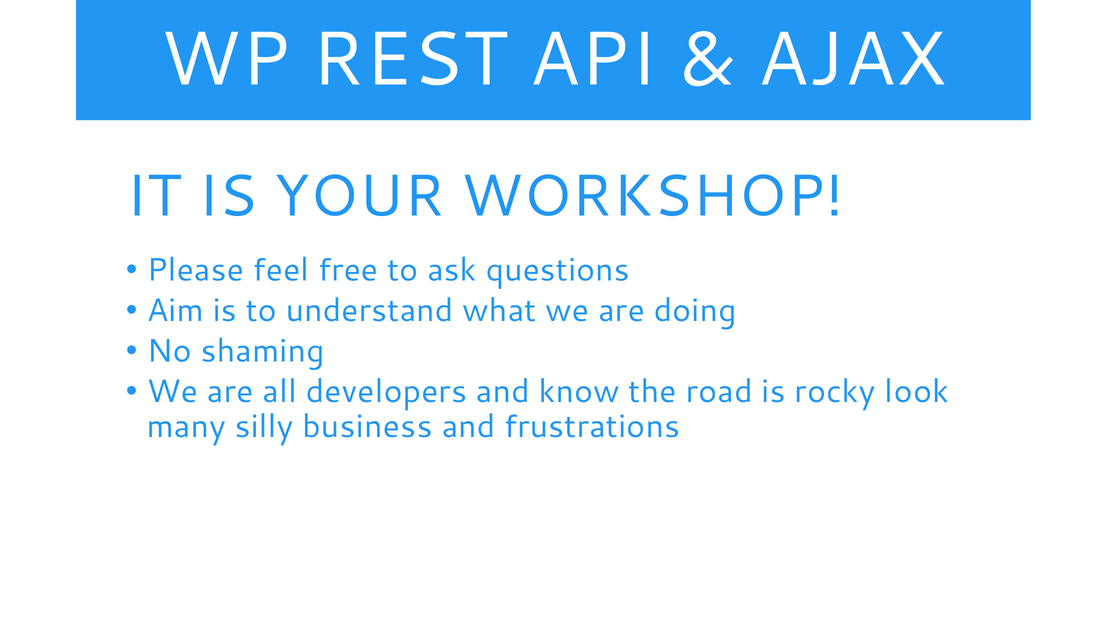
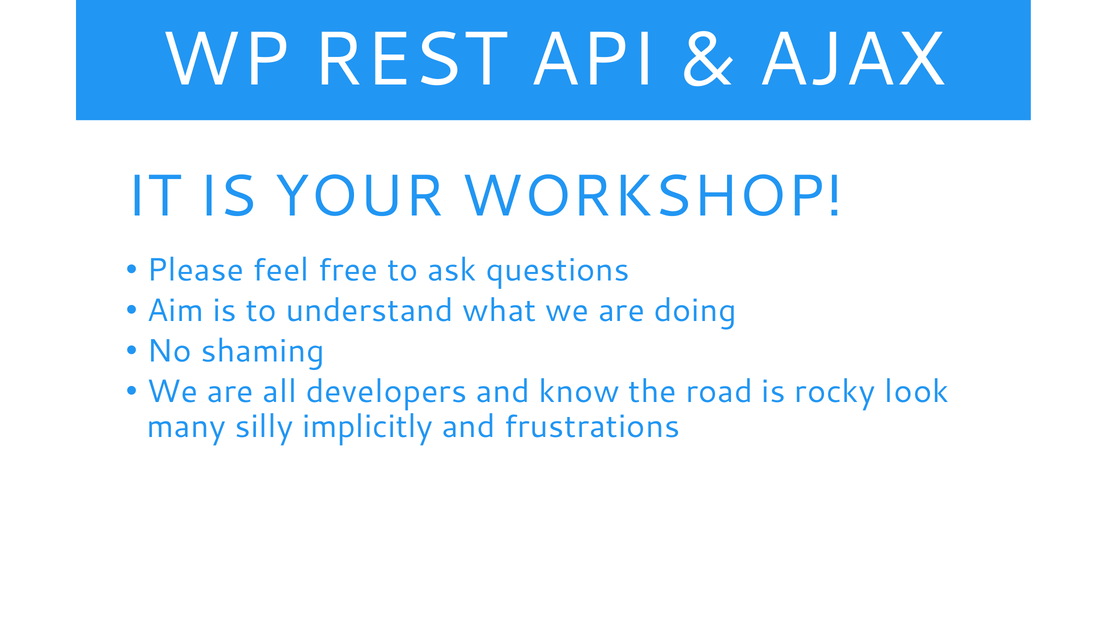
business: business -> implicitly (368, 427)
